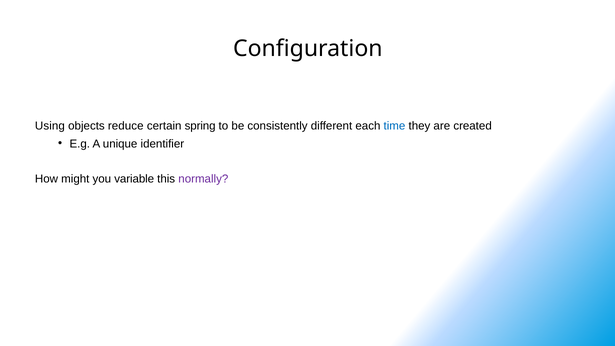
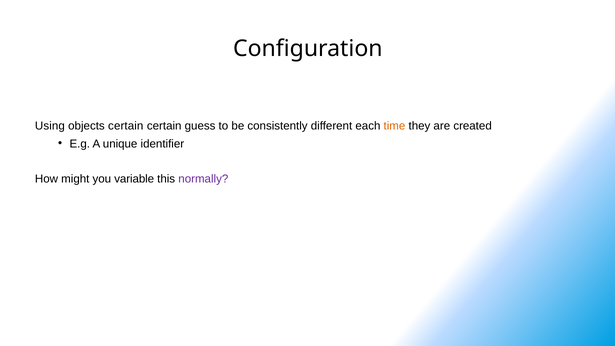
objects reduce: reduce -> certain (126, 126)
spring: spring -> guess (200, 126)
time colour: blue -> orange (394, 126)
